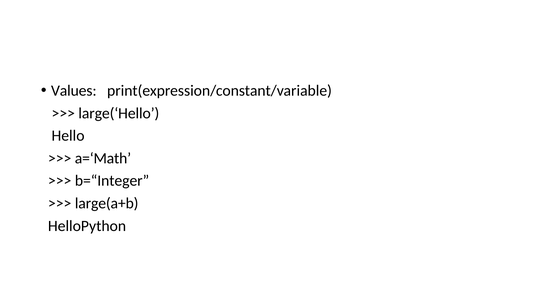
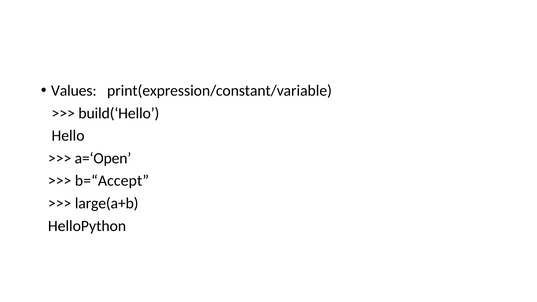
large(‘Hello: large(‘Hello -> build(‘Hello (119, 113)
a=‘Math: a=‘Math -> a=‘Open (103, 158)
b=“Integer: b=“Integer -> b=“Accept (112, 181)
